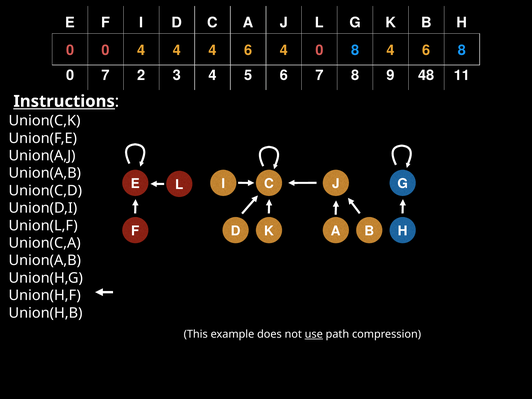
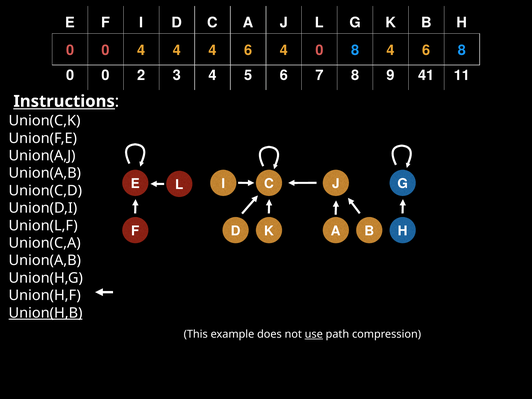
7: 7 -> 0 (106, 75)
48: 48 -> 41 (426, 75)
Union(H,B underline: none -> present (46, 313)
